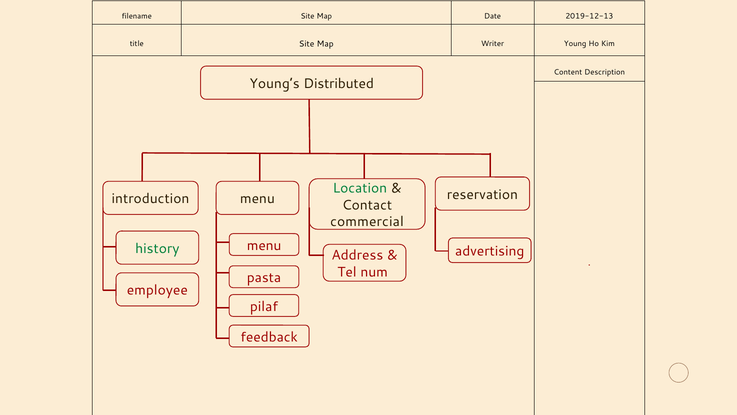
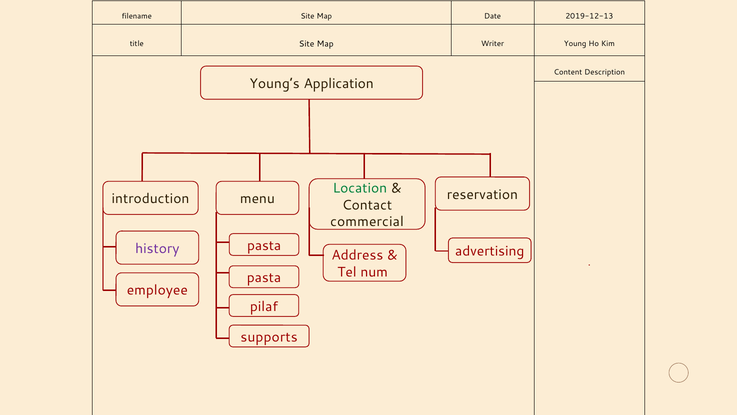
Distributed: Distributed -> Application (339, 84)
menu: menu -> pasta (264, 245)
history colour: green -> purple (157, 248)
feedback: feedback -> supports (269, 337)
